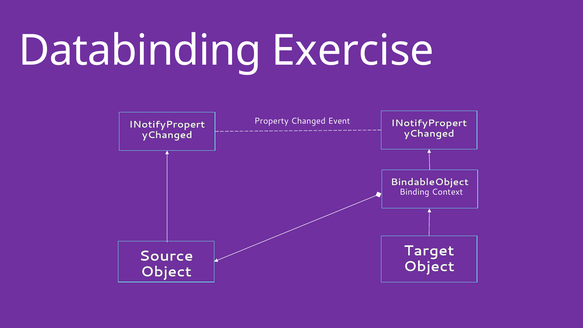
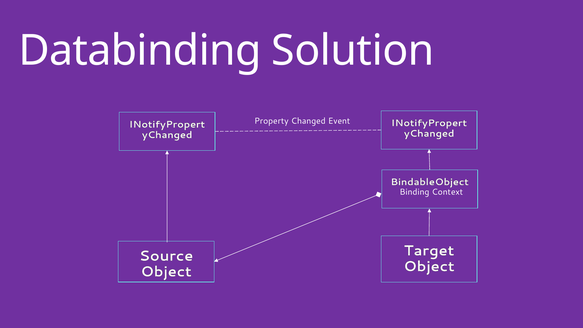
Exercise: Exercise -> Solution (353, 51)
